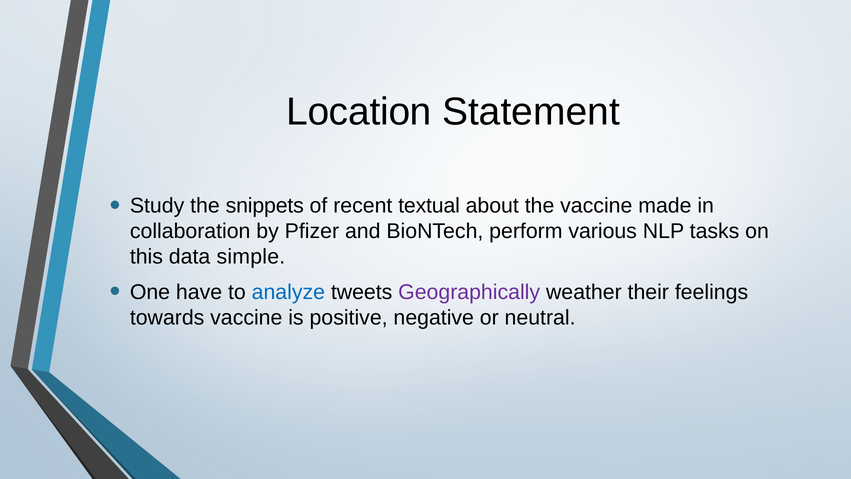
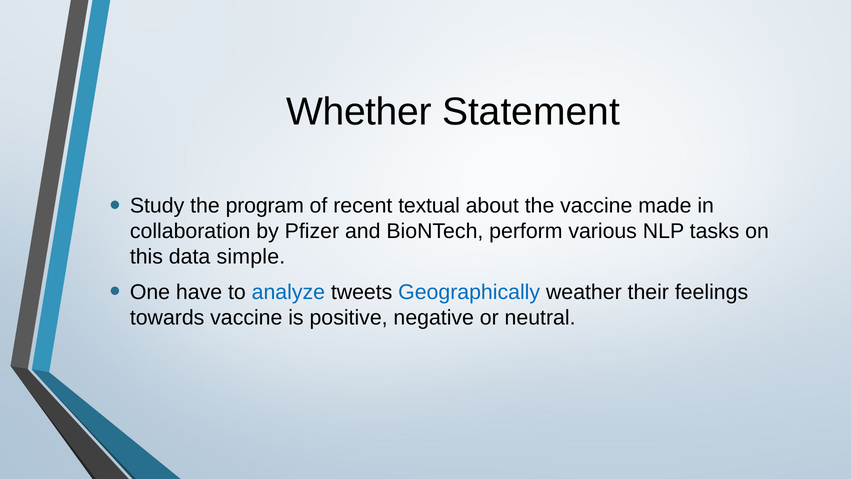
Location: Location -> Whether (359, 112)
snippets: snippets -> program (265, 206)
Geographically colour: purple -> blue (469, 292)
